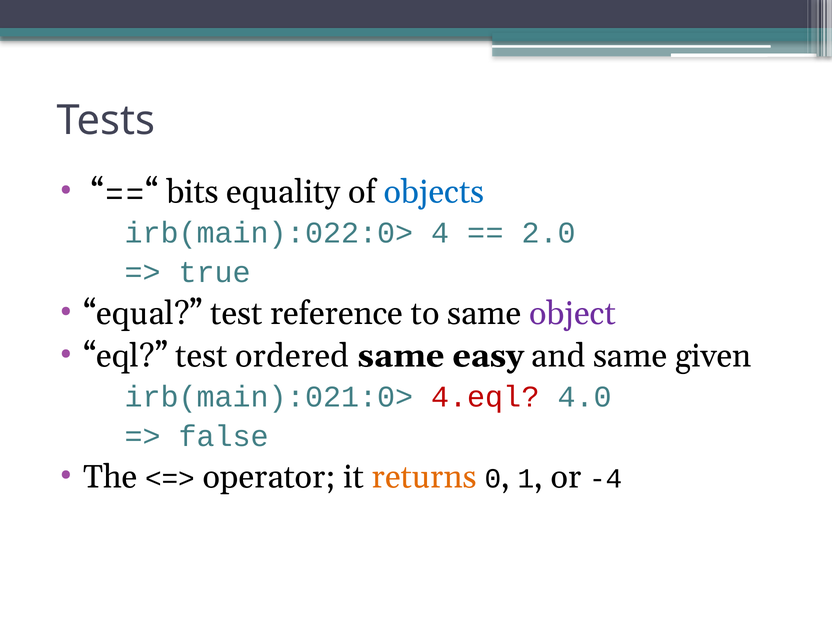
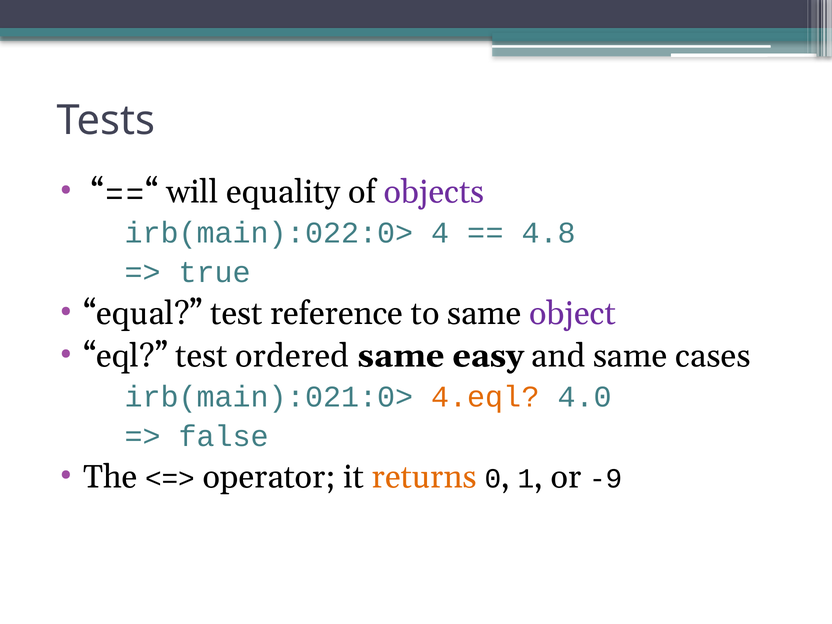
bits: bits -> will (192, 192)
objects colour: blue -> purple (434, 192)
2.0: 2.0 -> 4.8 (549, 233)
given: given -> cases (713, 356)
4.eql colour: red -> orange (485, 397)
-4: -4 -> -9 (606, 479)
